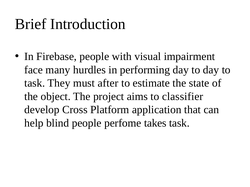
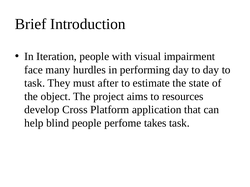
Firebase: Firebase -> Iteration (57, 57)
classifier: classifier -> resources (183, 97)
